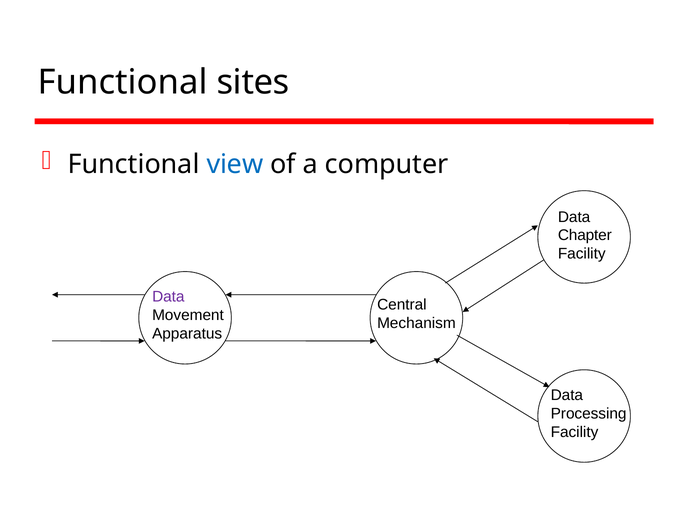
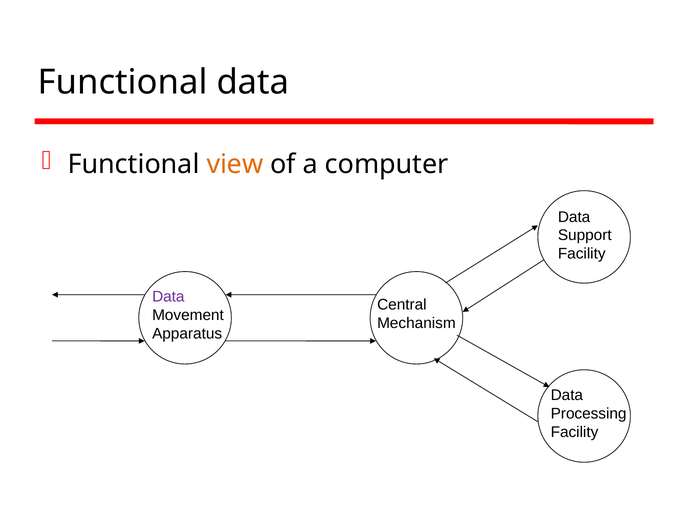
Functional sites: sites -> data (253, 82)
view colour: blue -> orange (235, 165)
Chapter: Chapter -> Support (585, 236)
